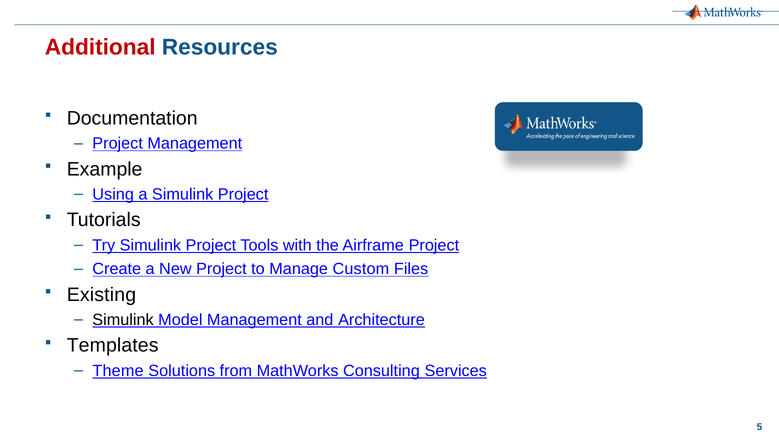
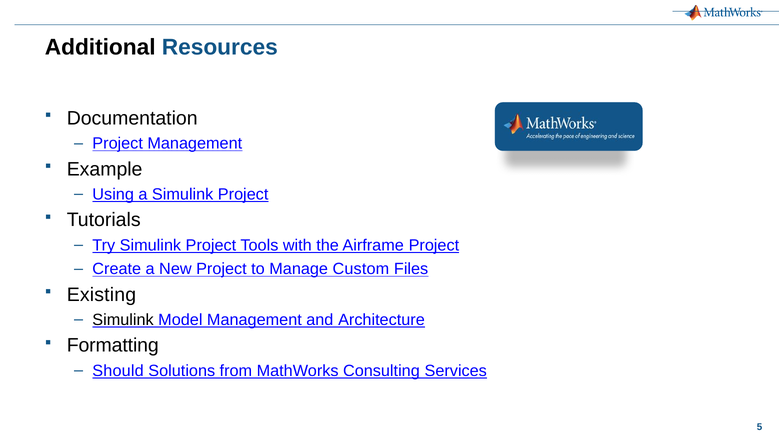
Additional colour: red -> black (100, 47)
Templates: Templates -> Formatting (113, 346)
Theme: Theme -> Should (118, 371)
